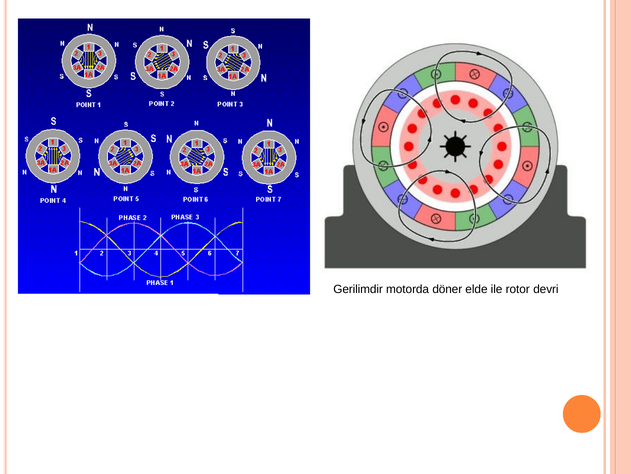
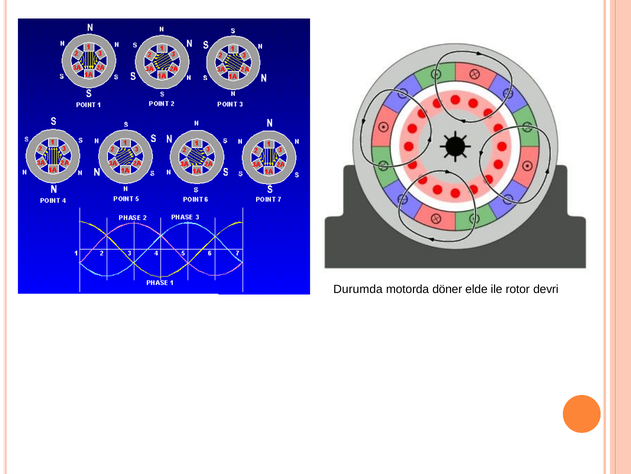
Gerilimdir: Gerilimdir -> Durumda (358, 289)
